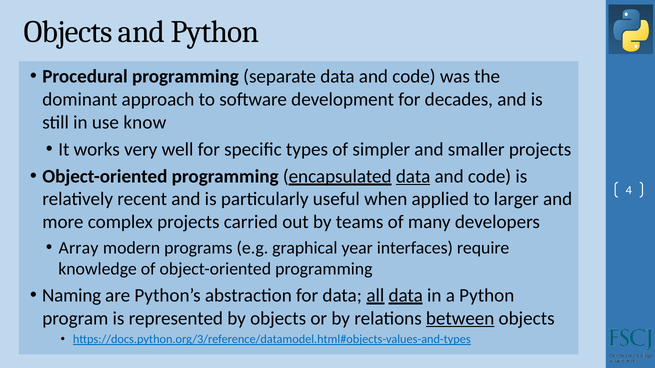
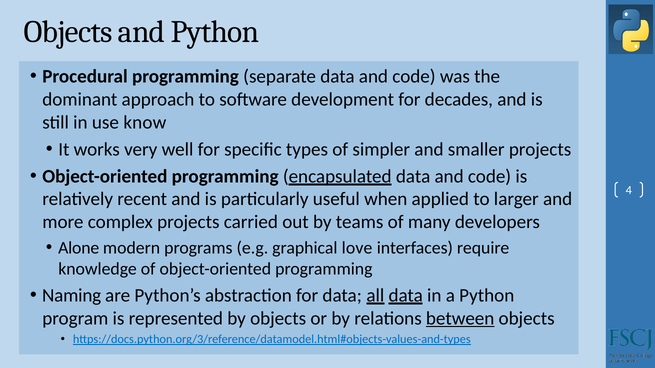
data underline: present -> none (413, 176)
Array: Array -> Alone (79, 248)
year: year -> love (357, 248)
